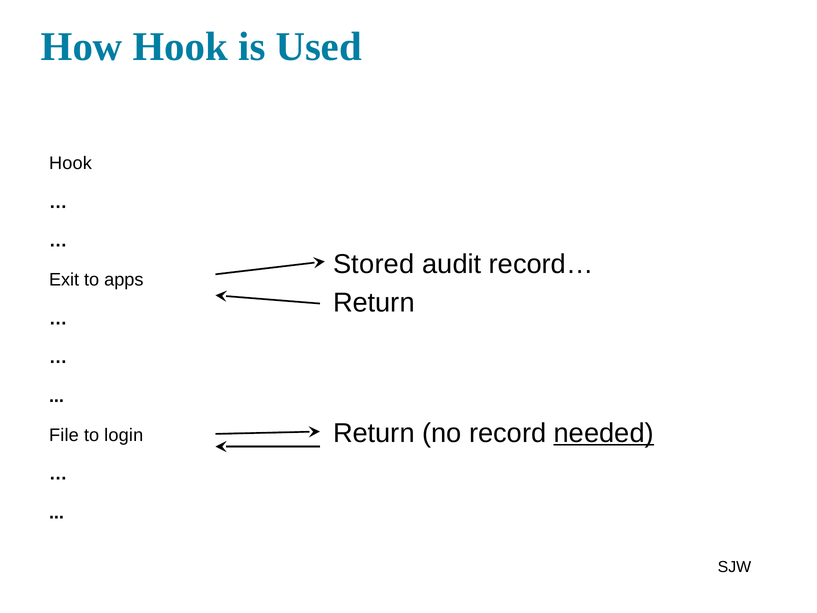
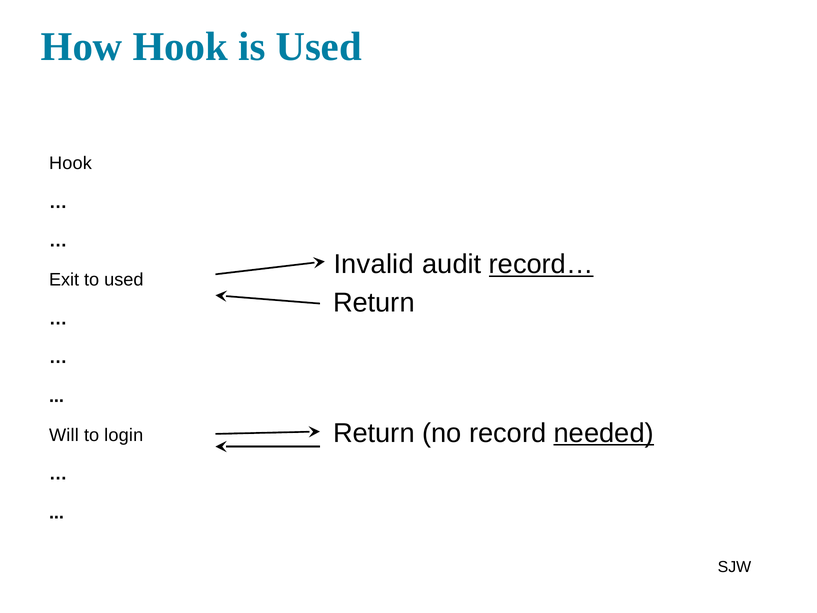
Stored: Stored -> Invalid (374, 264)
record… underline: none -> present (541, 264)
to apps: apps -> used (124, 280)
File: File -> Will (64, 435)
